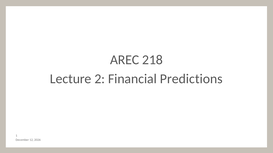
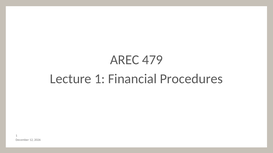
218: 218 -> 479 (153, 60)
Lecture 2: 2 -> 1 (100, 79)
Predictions: Predictions -> Procedures (191, 79)
